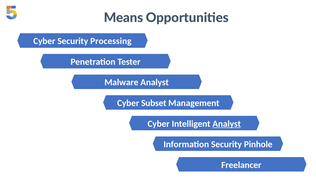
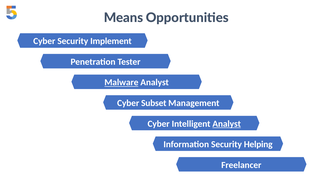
Processing: Processing -> Implement (111, 41)
Malware underline: none -> present (121, 82)
Pinhole: Pinhole -> Helping (258, 144)
